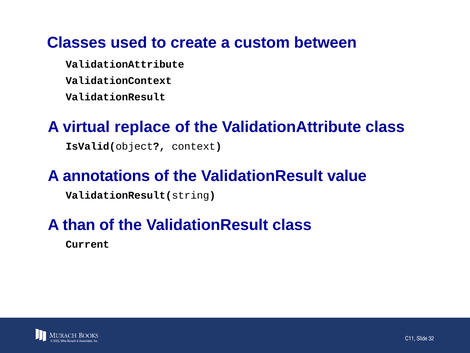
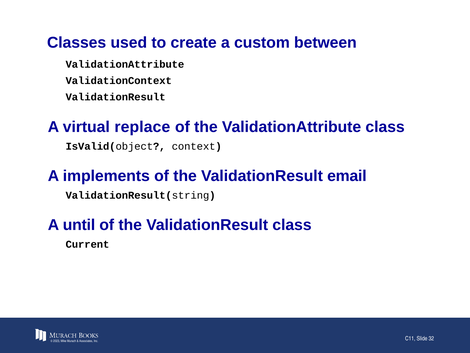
annotations: annotations -> implements (106, 176)
value: value -> email (347, 176)
than: than -> until (79, 225)
